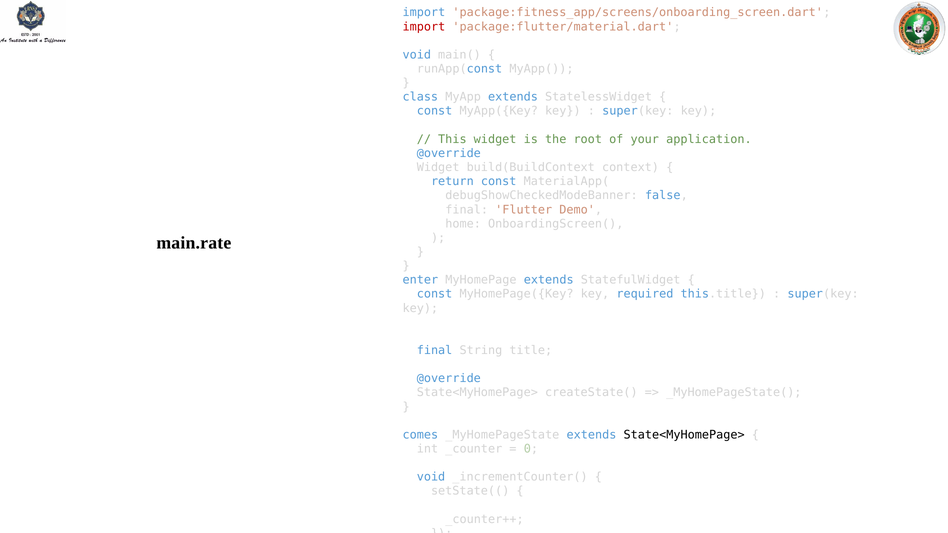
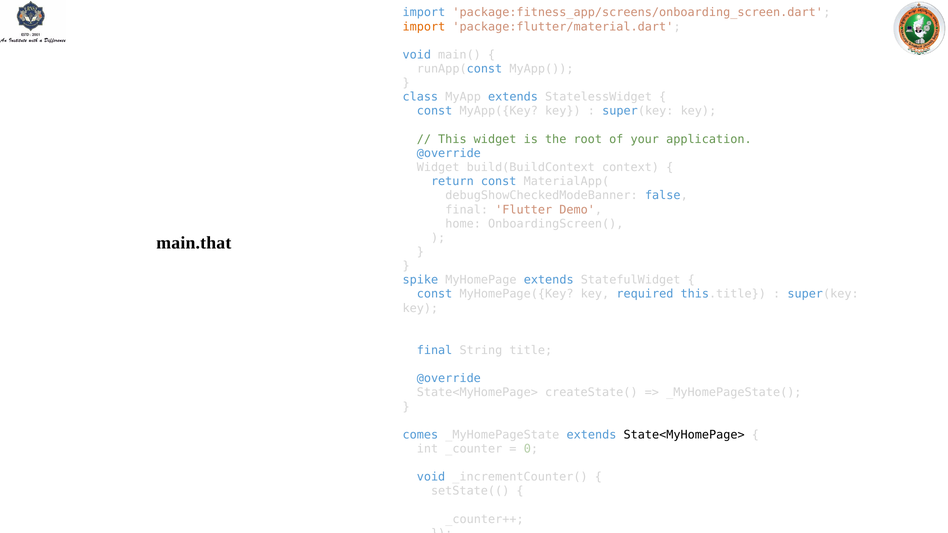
import colour: red -> orange (424, 27)
main.rate: main.rate -> main.that (194, 243)
enter: enter -> spike (420, 280)
